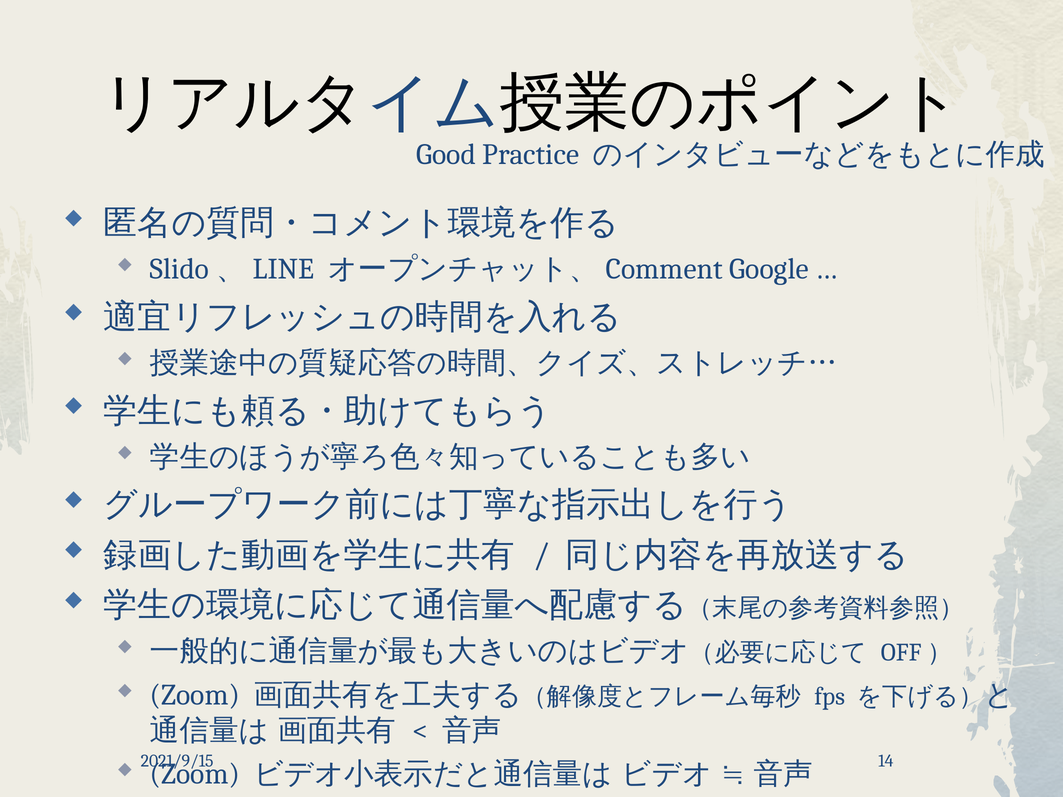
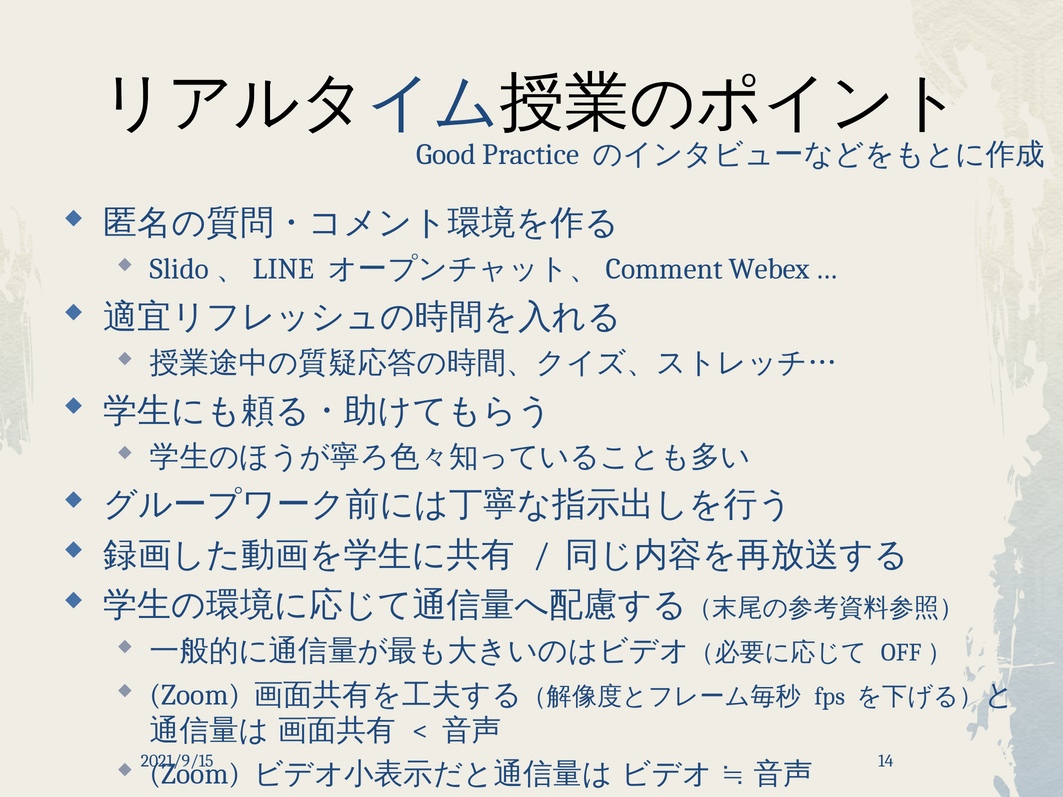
Google: Google -> Webex (769, 269)
